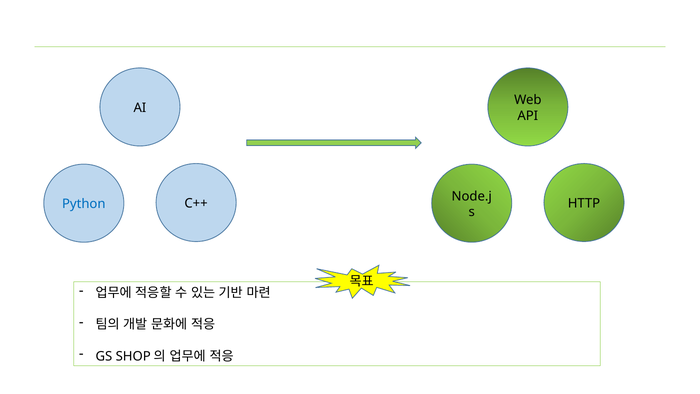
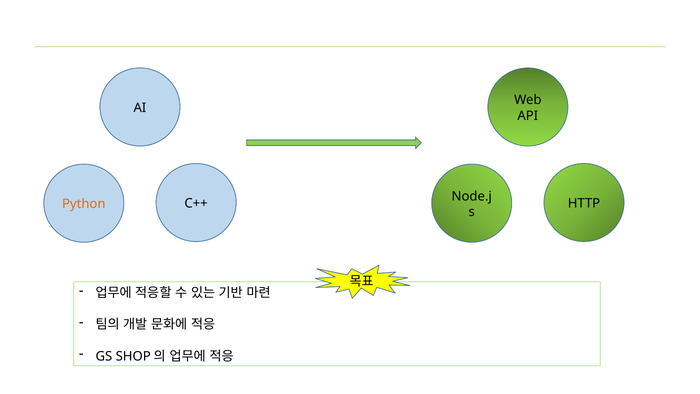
Python colour: blue -> orange (84, 204)
